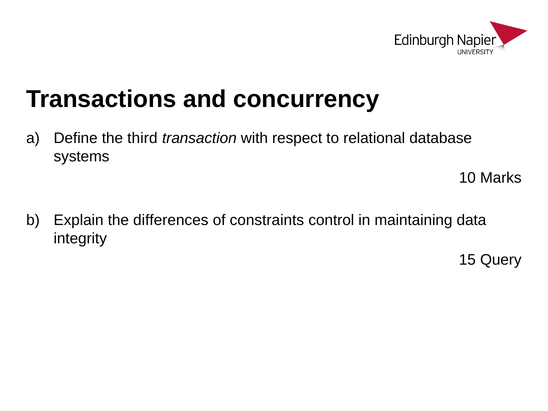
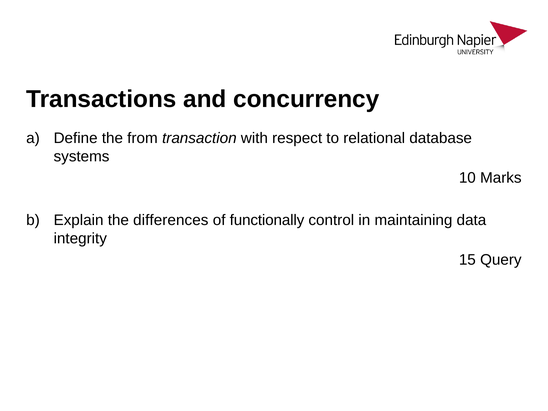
third: third -> from (142, 138)
constraints: constraints -> functionally (267, 220)
